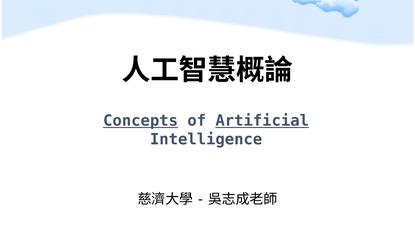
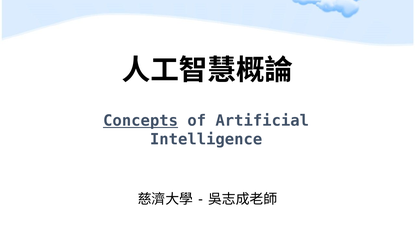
Artificial underline: present -> none (262, 121)
